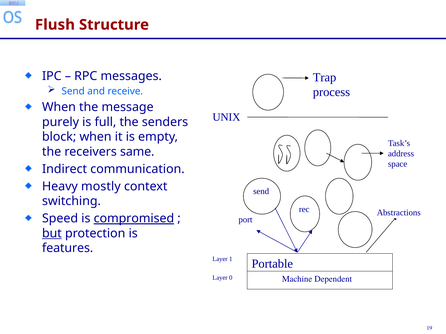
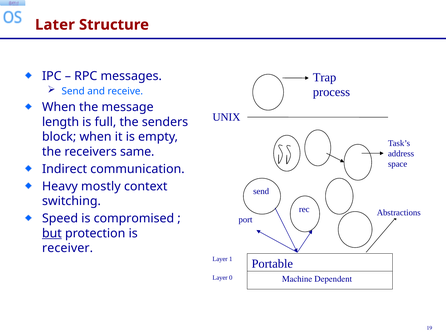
Flush: Flush -> Later (55, 25)
purely: purely -> length (61, 122)
compromised underline: present -> none (134, 219)
features: features -> receiver (68, 249)
